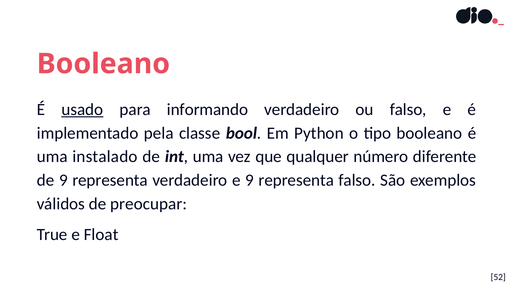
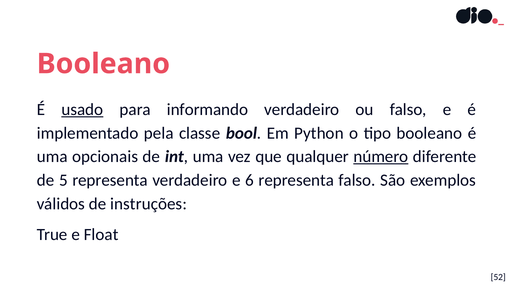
instalado: instalado -> opcionais (105, 157)
número underline: none -> present (381, 157)
de 9: 9 -> 5 (63, 181)
e 9: 9 -> 6 (250, 181)
preocupar: preocupar -> instruções (149, 204)
